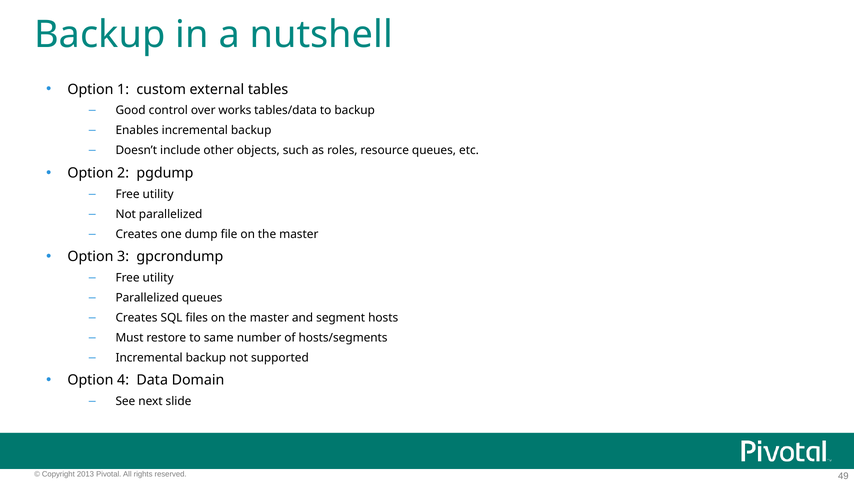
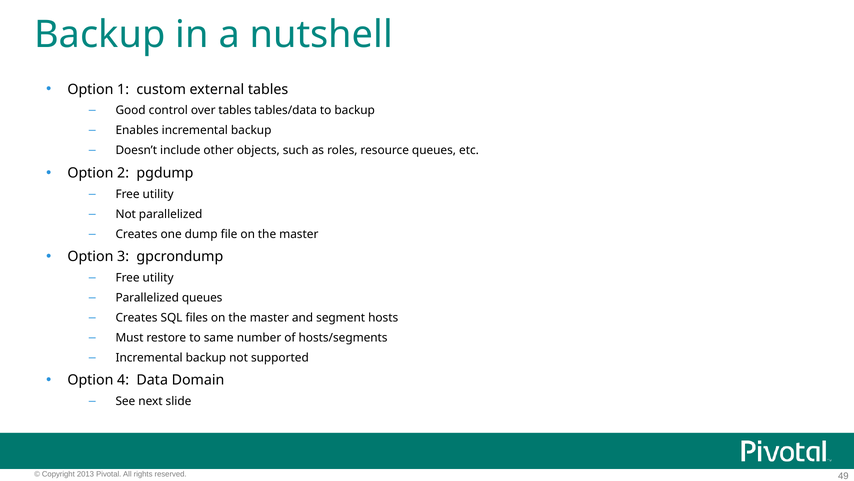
over works: works -> tables (235, 110)
